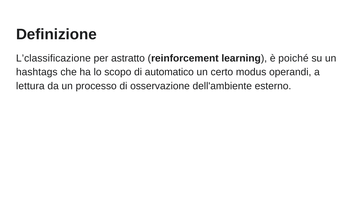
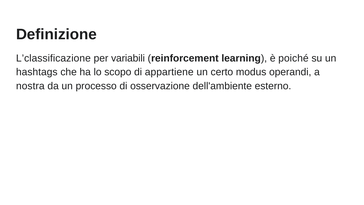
astratto: astratto -> variabili (128, 58)
automatico: automatico -> appartiene (169, 72)
lettura: lettura -> nostra (30, 86)
